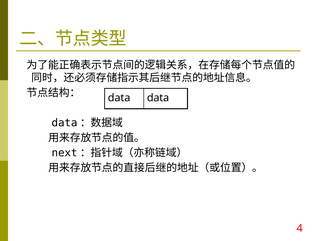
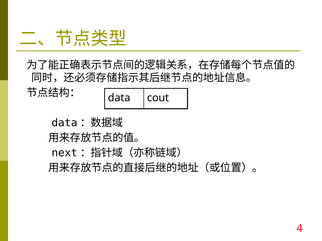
data data: data -> cout (158, 98)
